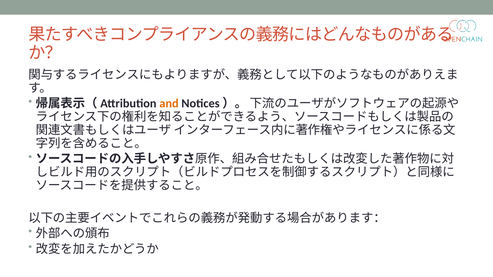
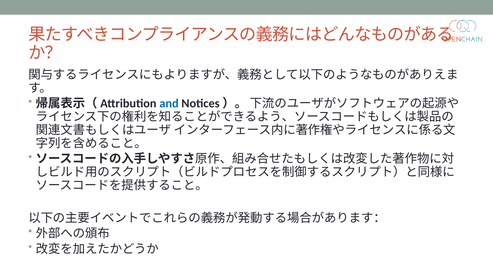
and colour: orange -> blue (169, 104)
